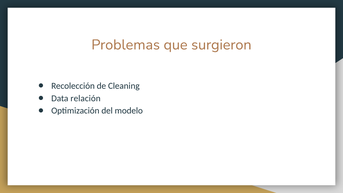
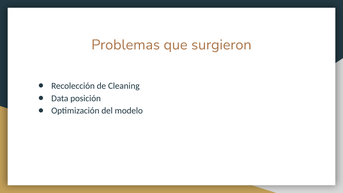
relación: relación -> posición (86, 98)
